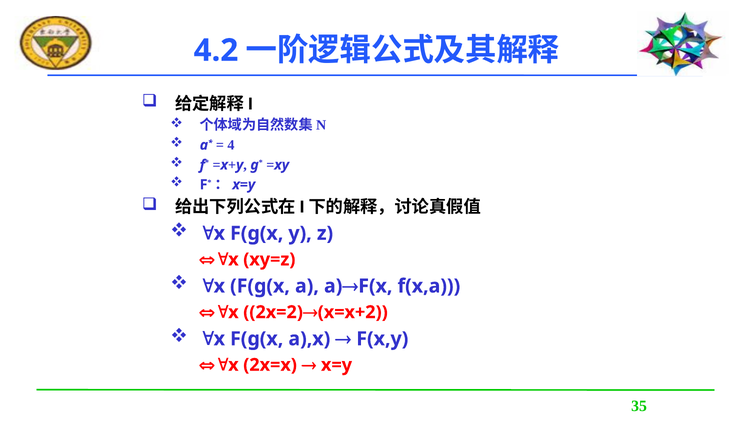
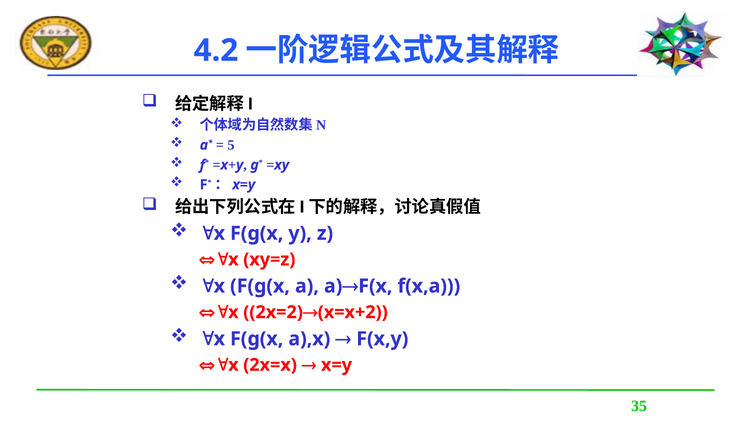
4: 4 -> 5 (231, 145)
